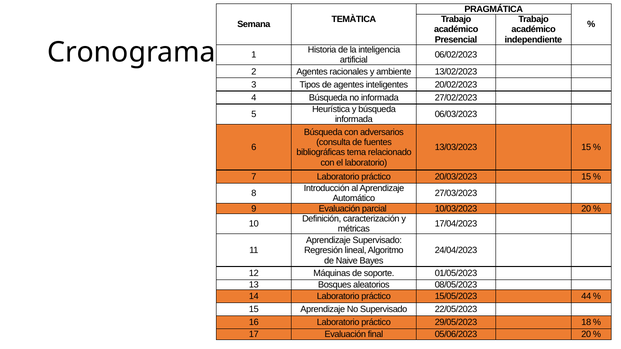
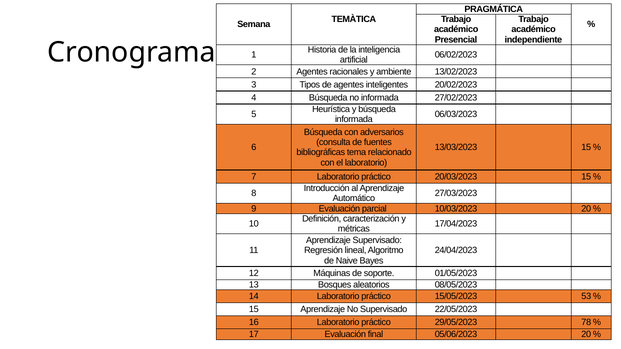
44: 44 -> 53 (586, 297)
18: 18 -> 78 (586, 323)
